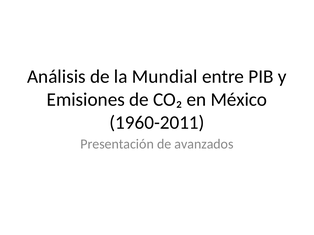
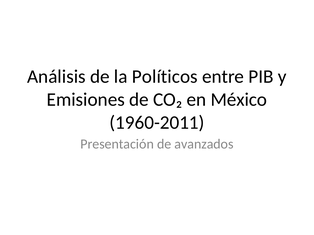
Mundial: Mundial -> Políticos (165, 77)
